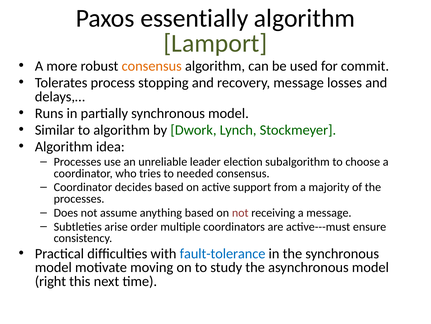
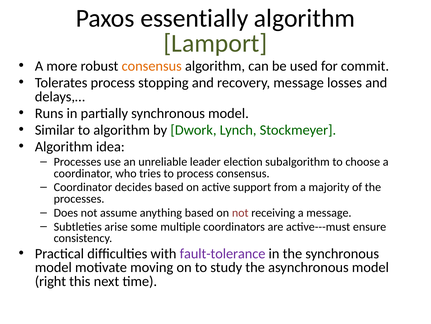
to needed: needed -> process (195, 173)
order: order -> some (144, 226)
fault-tolerance colour: blue -> purple (223, 253)
